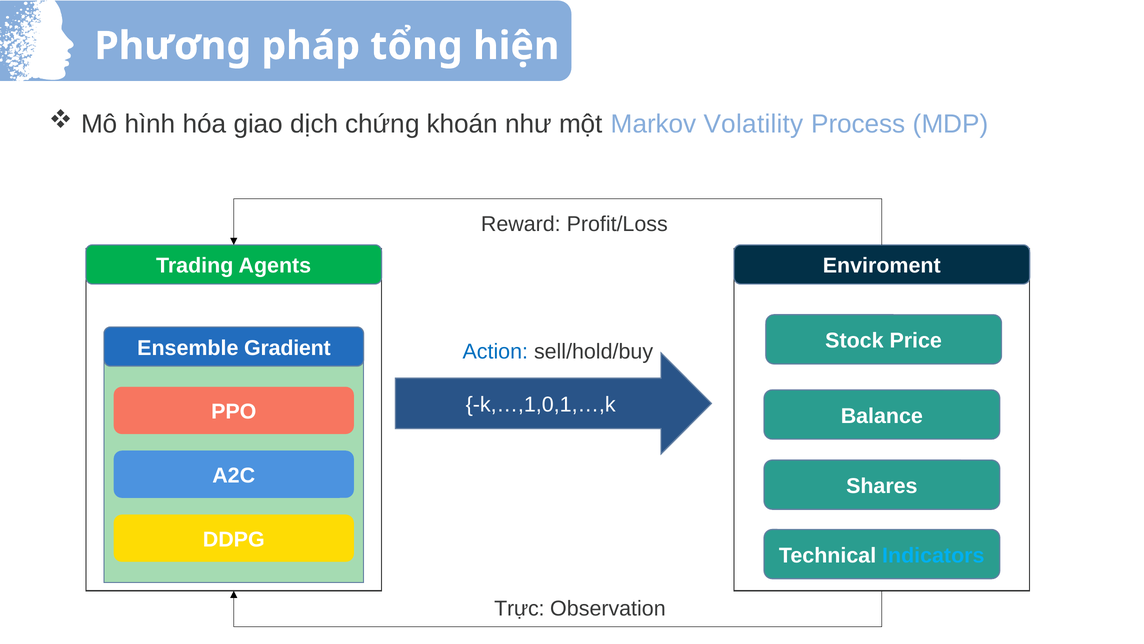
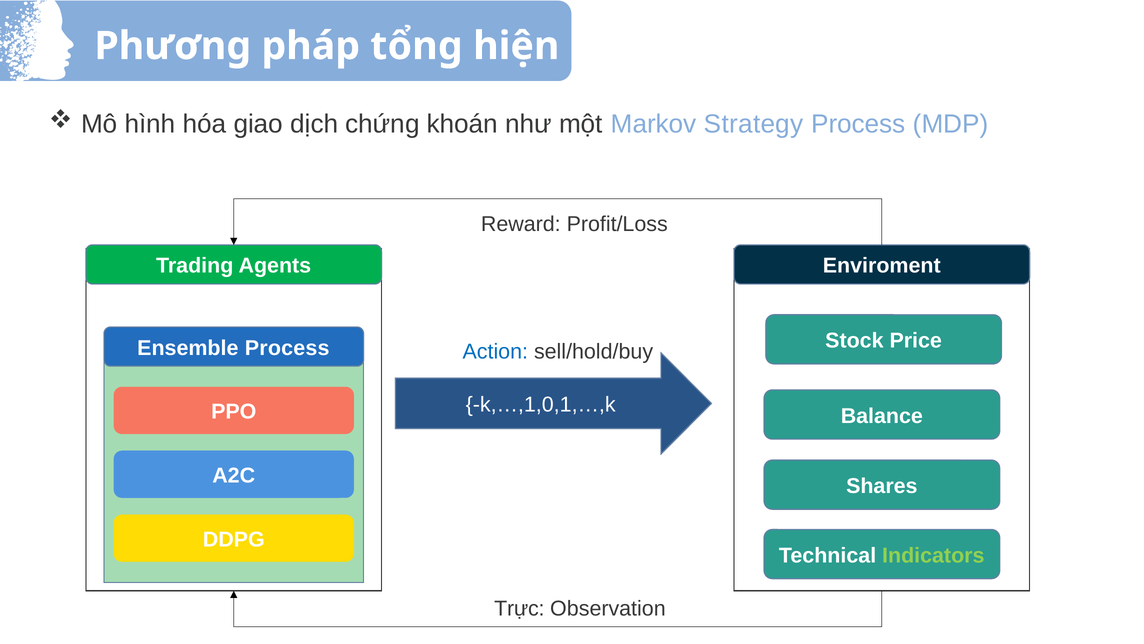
Volatility: Volatility -> Strategy (754, 124)
Ensemble Gradient: Gradient -> Process (287, 348)
Indicators colour: light blue -> light green (933, 555)
